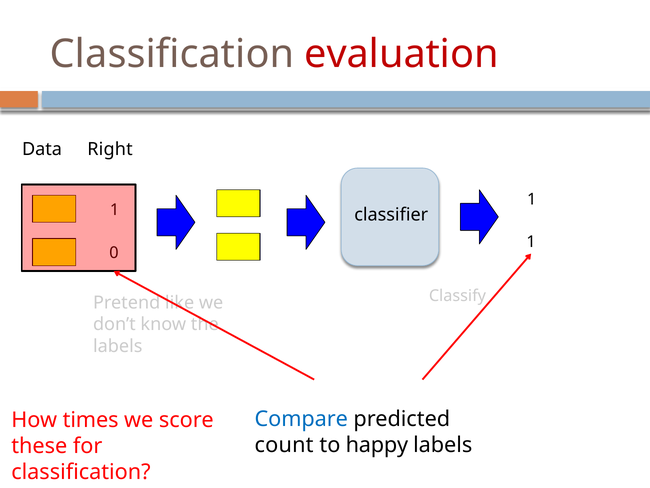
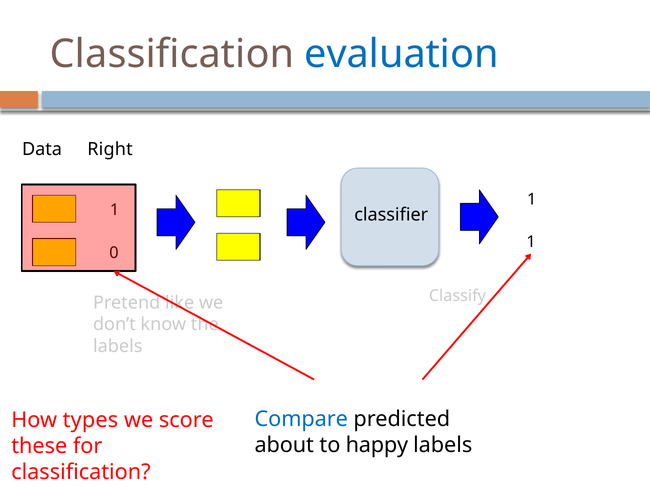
evaluation colour: red -> blue (401, 54)
times: times -> types (90, 420)
count: count -> about (284, 445)
